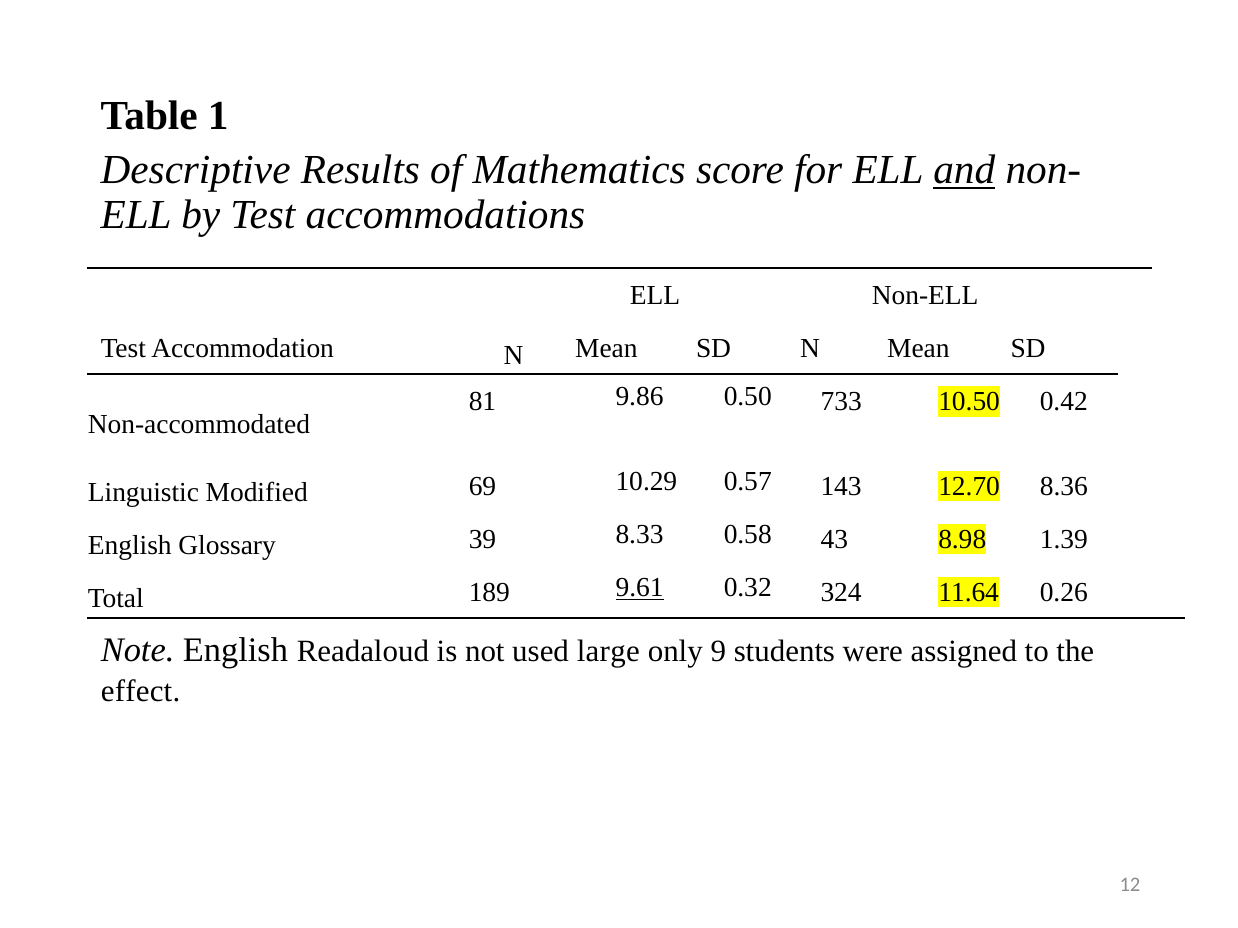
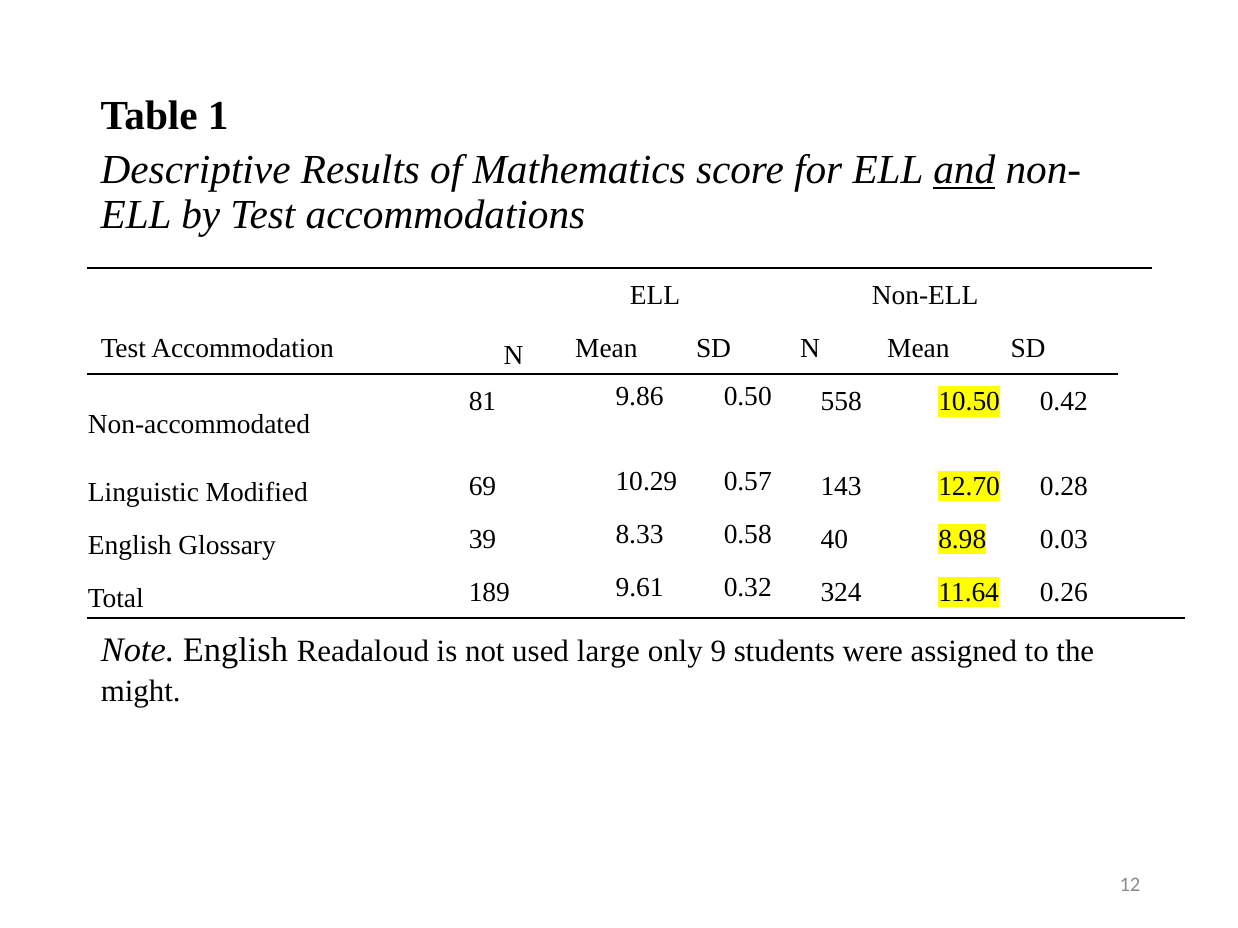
733: 733 -> 558 (841, 402)
8.36: 8.36 -> 0.28 (1064, 486)
43: 43 -> 40 (834, 539)
1.39: 1.39 -> 0.03 (1064, 539)
9.61 underline: present -> none (640, 588)
effect: effect -> might (141, 692)
